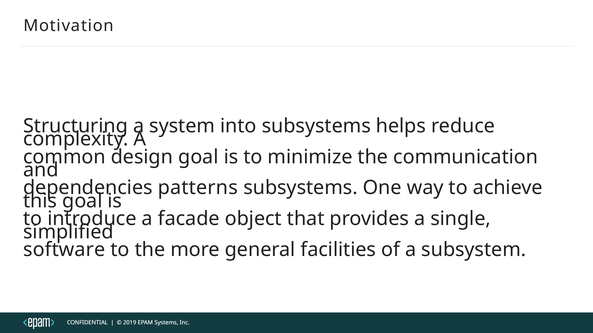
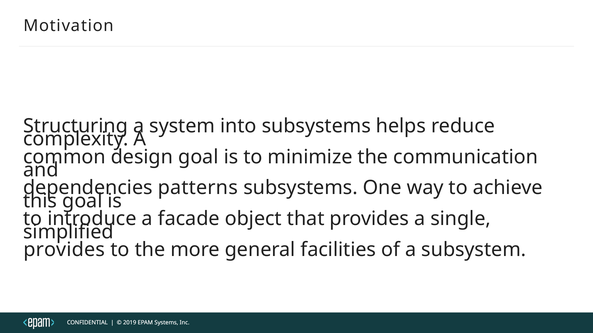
software: software -> provides (64, 250)
